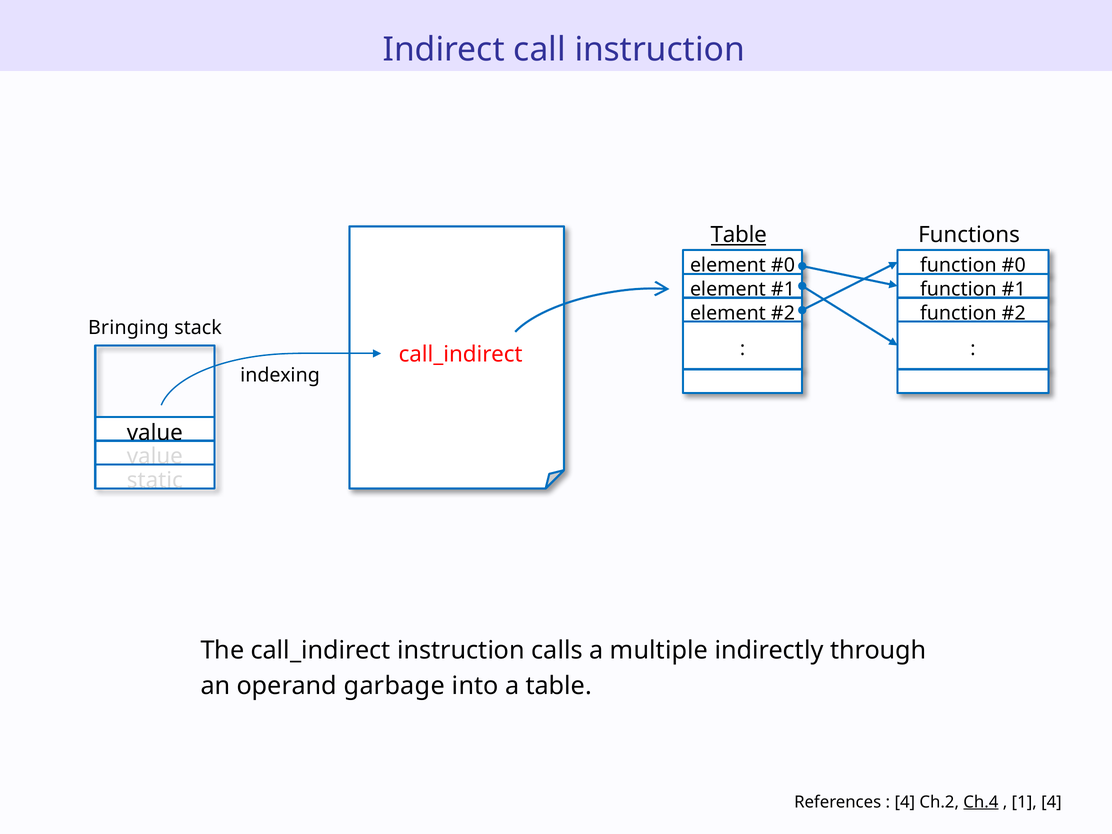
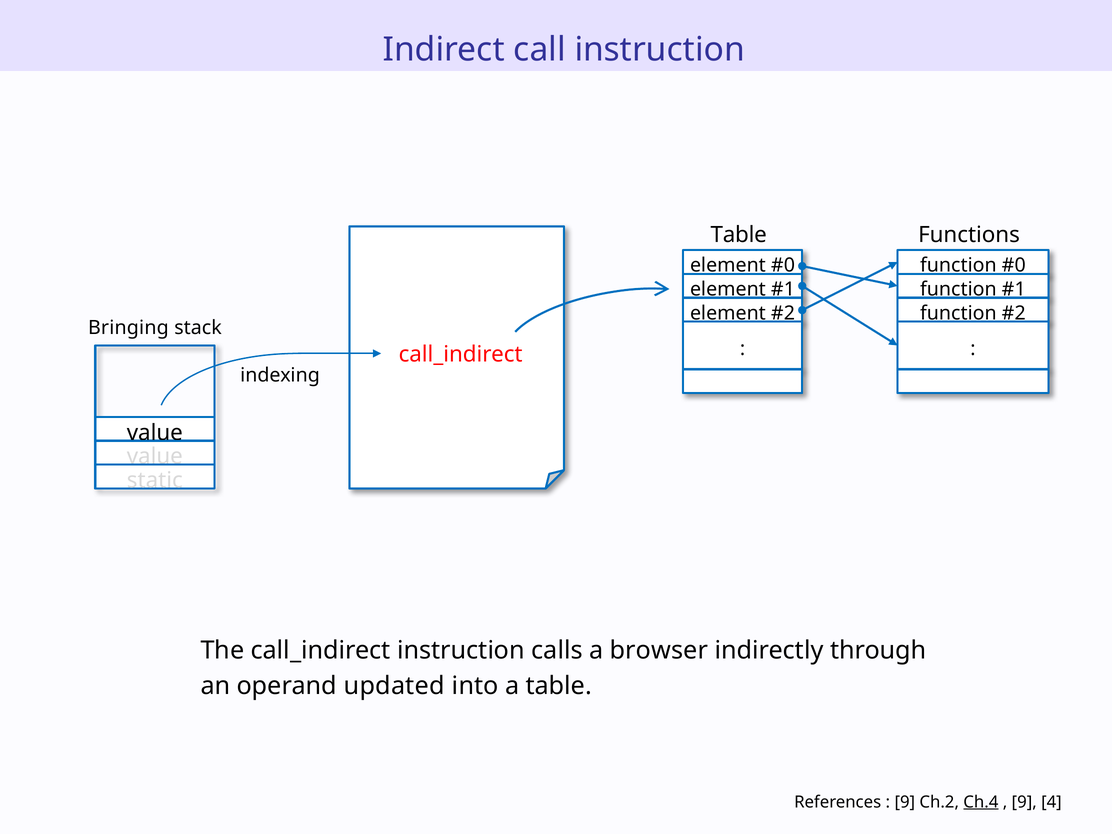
Table underline: present -> none (739, 235)
multiple: multiple -> browser (659, 650)
garbage: garbage -> updated (394, 686)
4: 4 -> 9 (905, 802)
1: 1 -> 9 (1024, 802)
